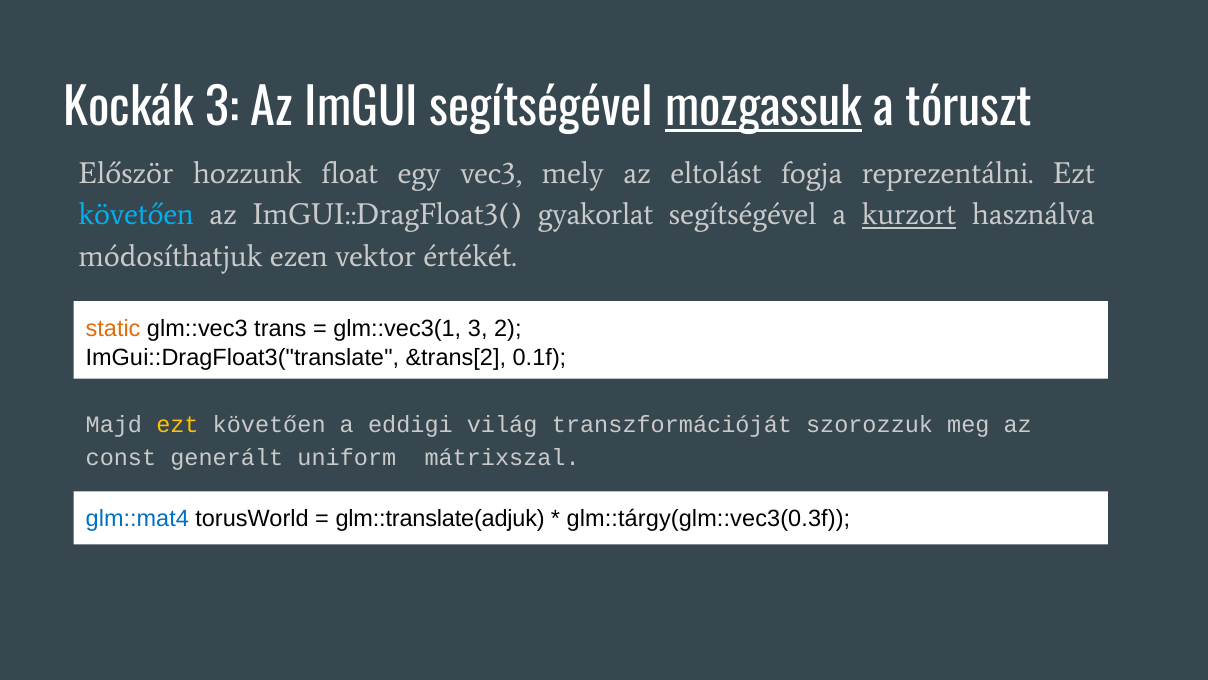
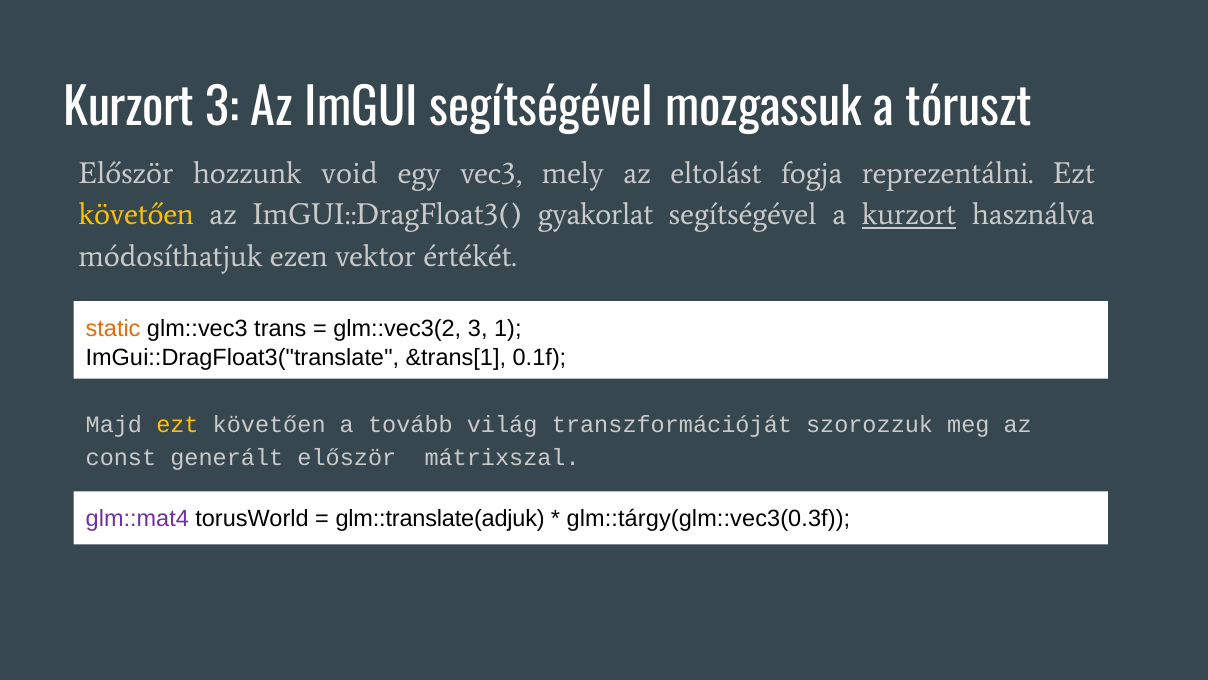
Kockák: Kockák -> Kurzort (129, 109)
mozgassuk underline: present -> none (764, 109)
float: float -> void (349, 173)
követően colour: light blue -> yellow (136, 215)
glm::vec3(1: glm::vec3(1 -> glm::vec3(2 (397, 329)
2: 2 -> 1 (508, 329)
&trans[2: &trans[2 -> &trans[1 (456, 357)
eddigi: eddigi -> tovább (410, 425)
generált uniform: uniform -> először (347, 457)
glm::mat4 colour: blue -> purple (137, 519)
